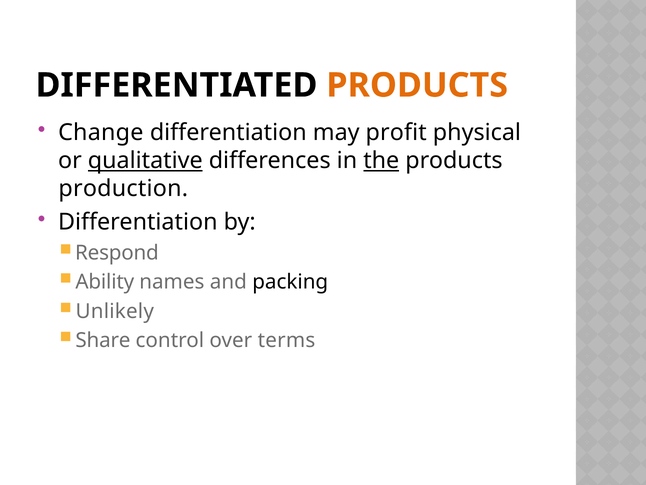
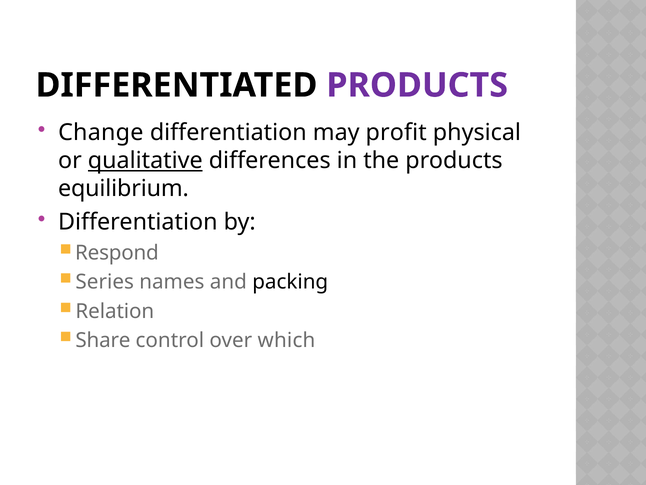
PRODUCTS colour: orange -> purple (417, 85)
the underline: present -> none (381, 160)
production: production -> equilibrium (123, 188)
Ability: Ability -> Series (105, 282)
Unlikely: Unlikely -> Relation (115, 311)
terms: terms -> which (286, 340)
